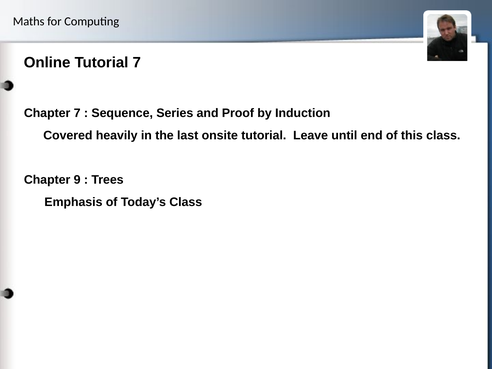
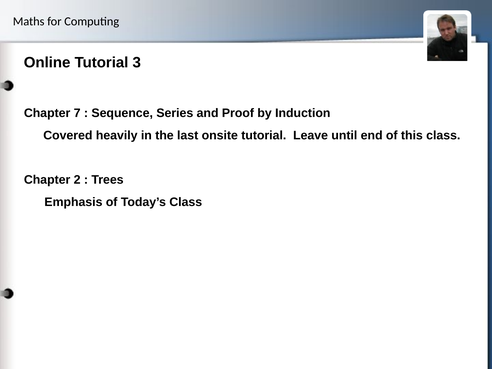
Tutorial 7: 7 -> 3 (137, 63)
9: 9 -> 2 (77, 180)
